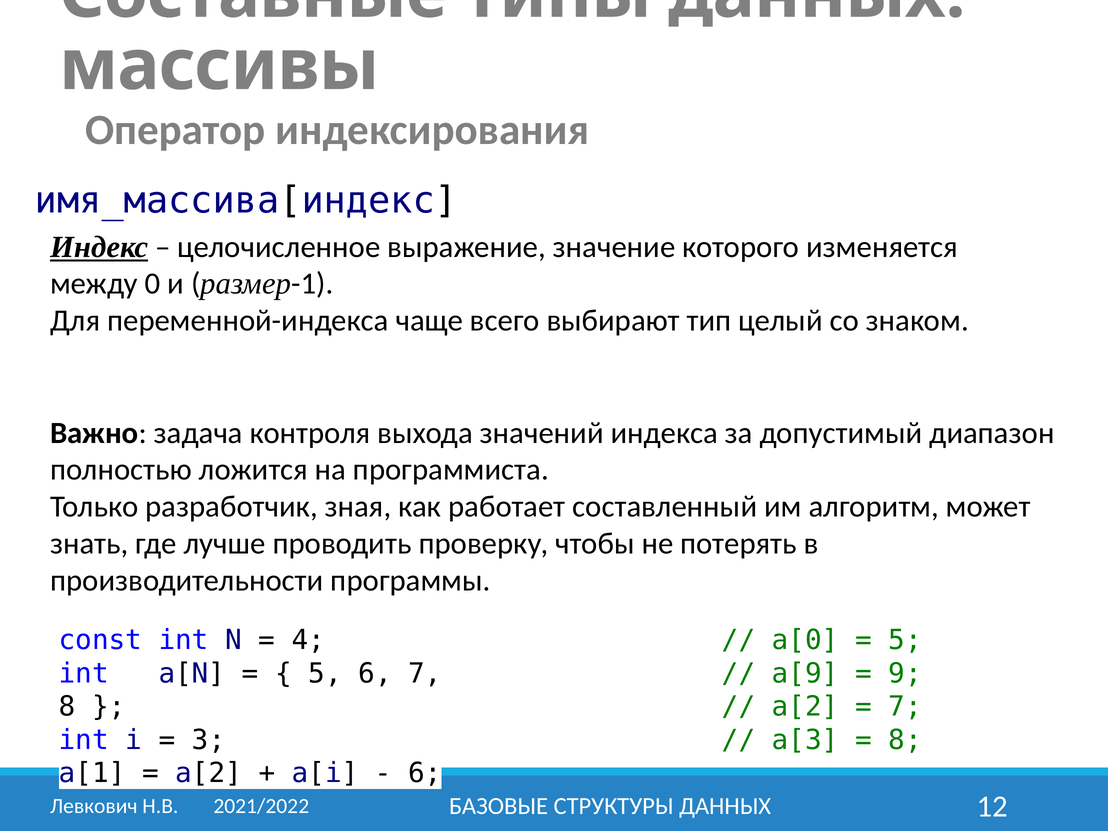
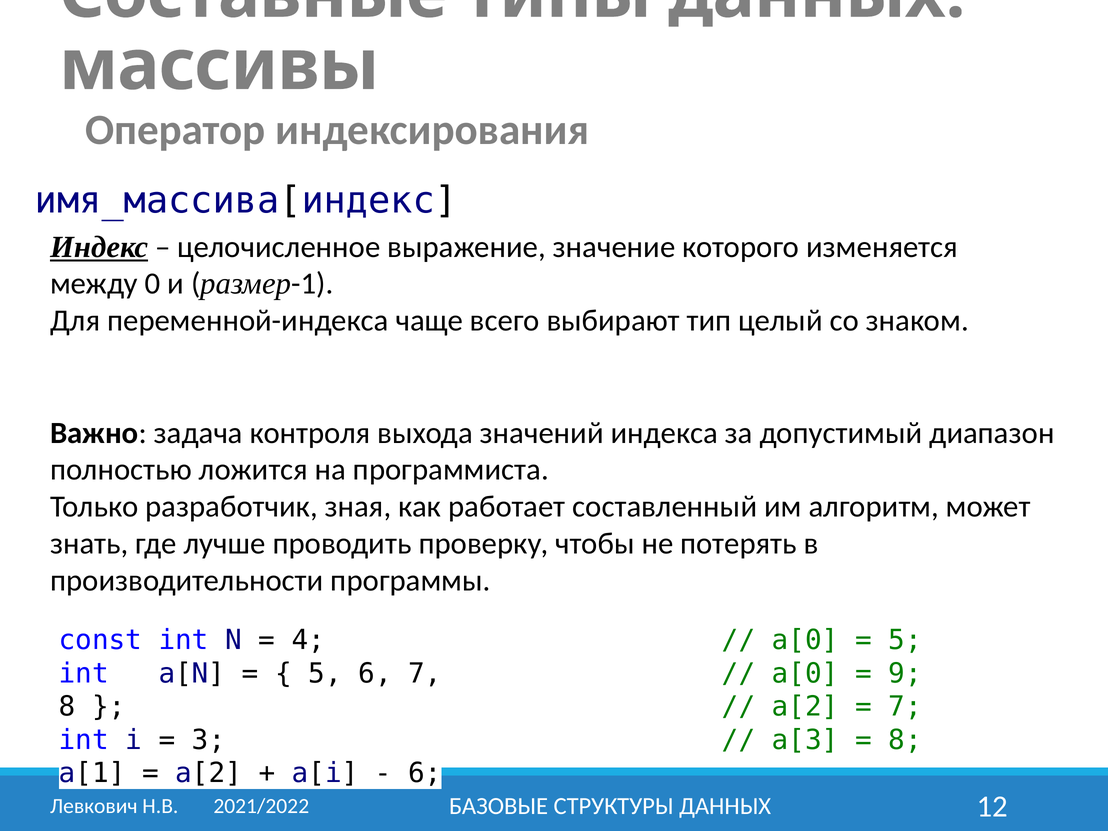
a[9: a[9 -> a[0 (805, 673)
